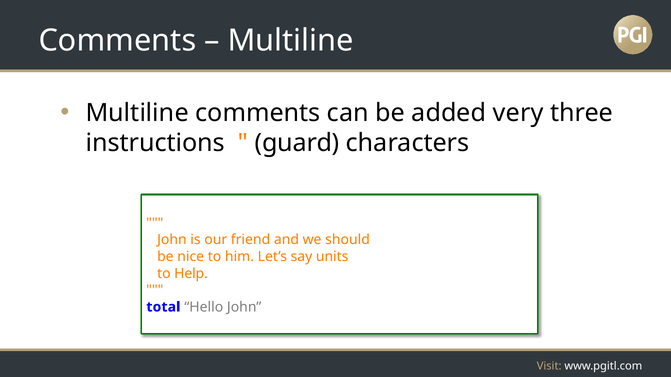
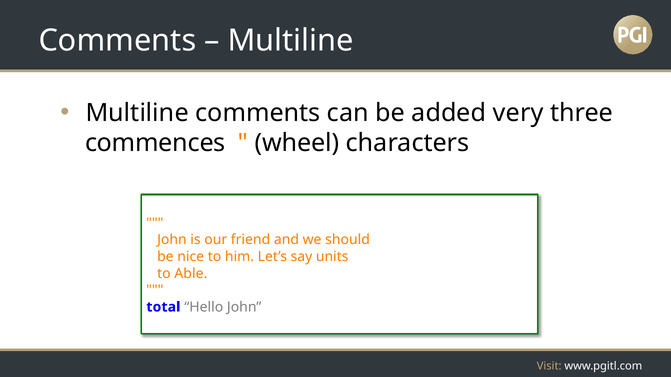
instructions: instructions -> commences (155, 143)
guard: guard -> wheel (297, 143)
Help: Help -> Able (191, 274)
